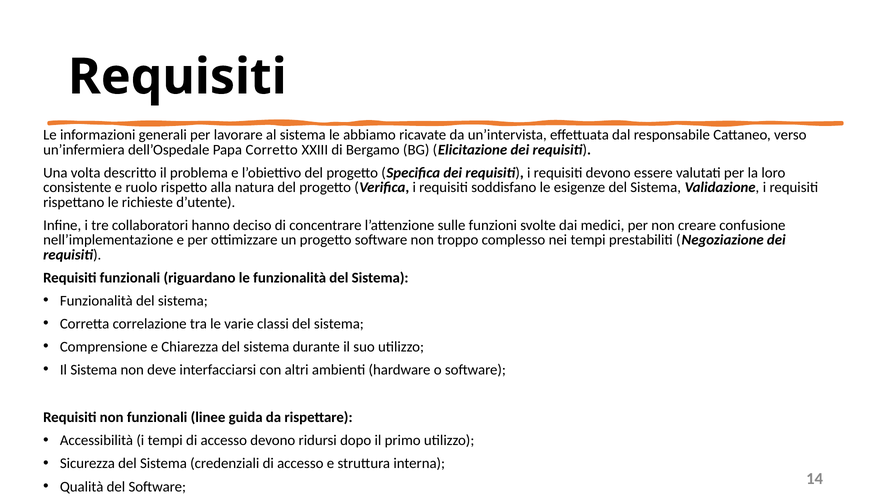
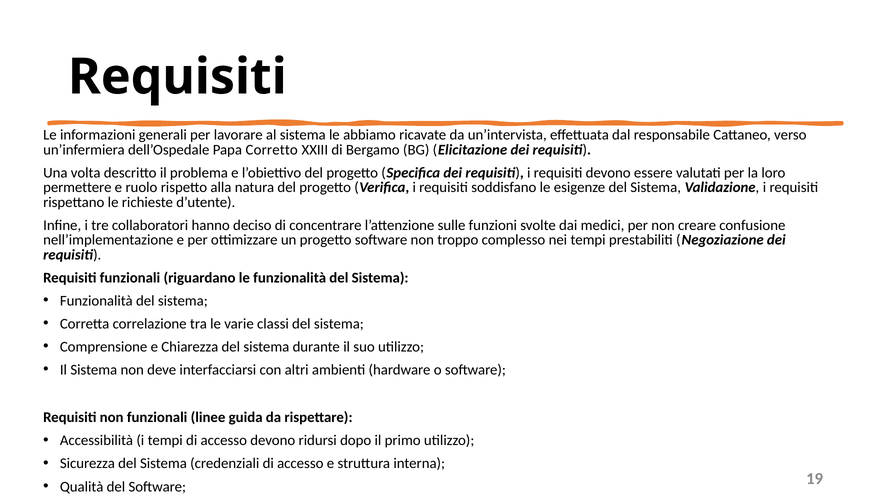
consistente: consistente -> permettere (77, 188)
14: 14 -> 19 (815, 479)
